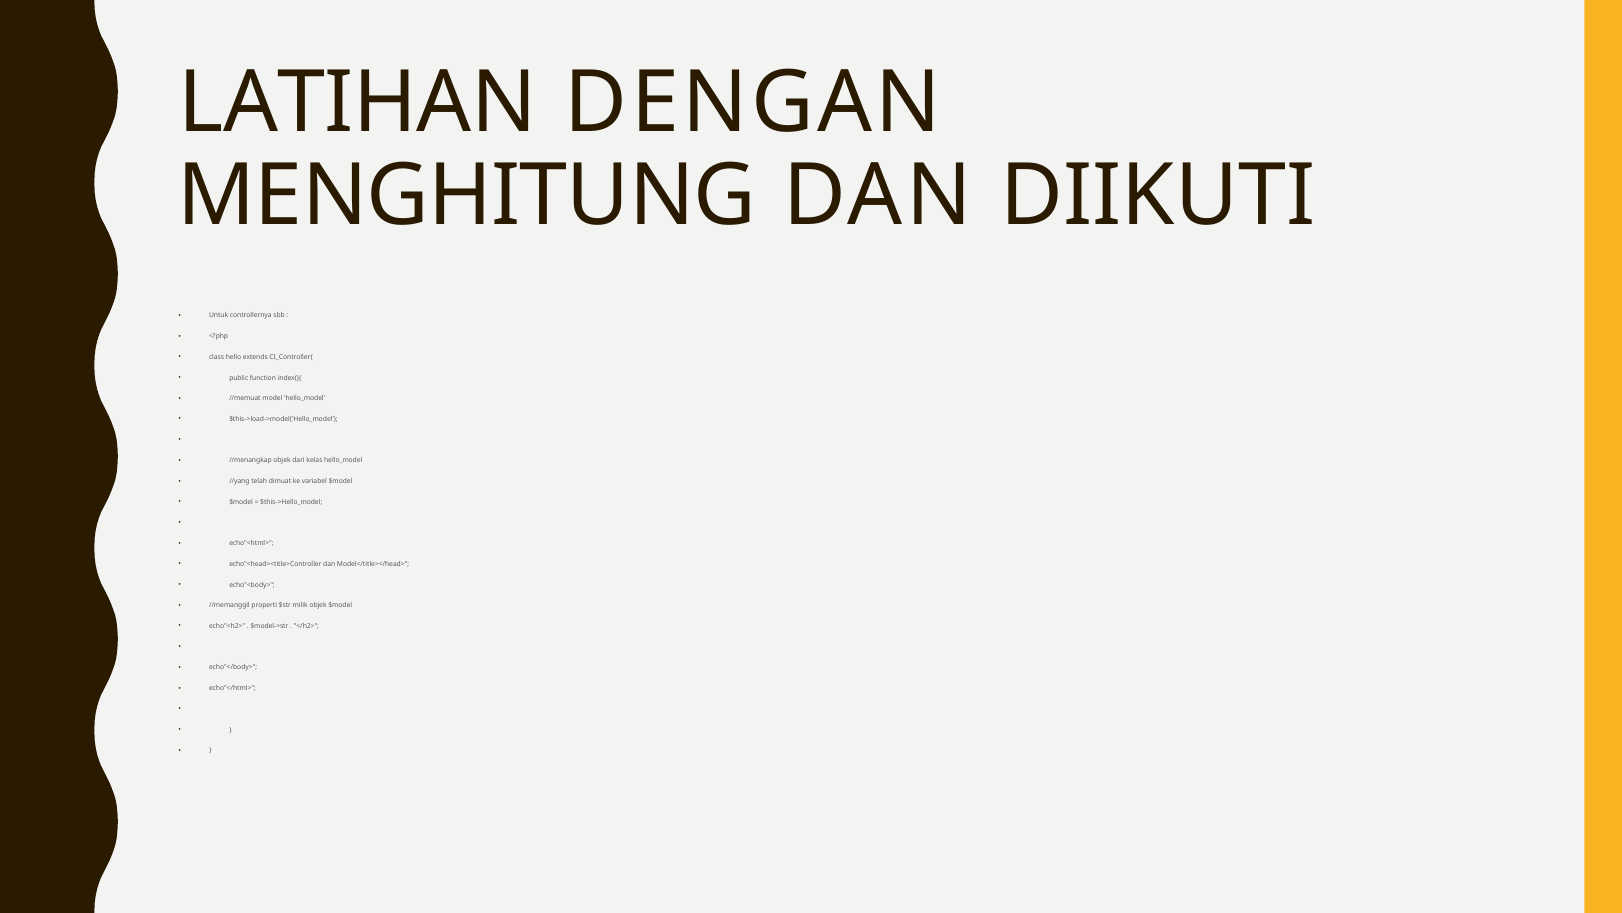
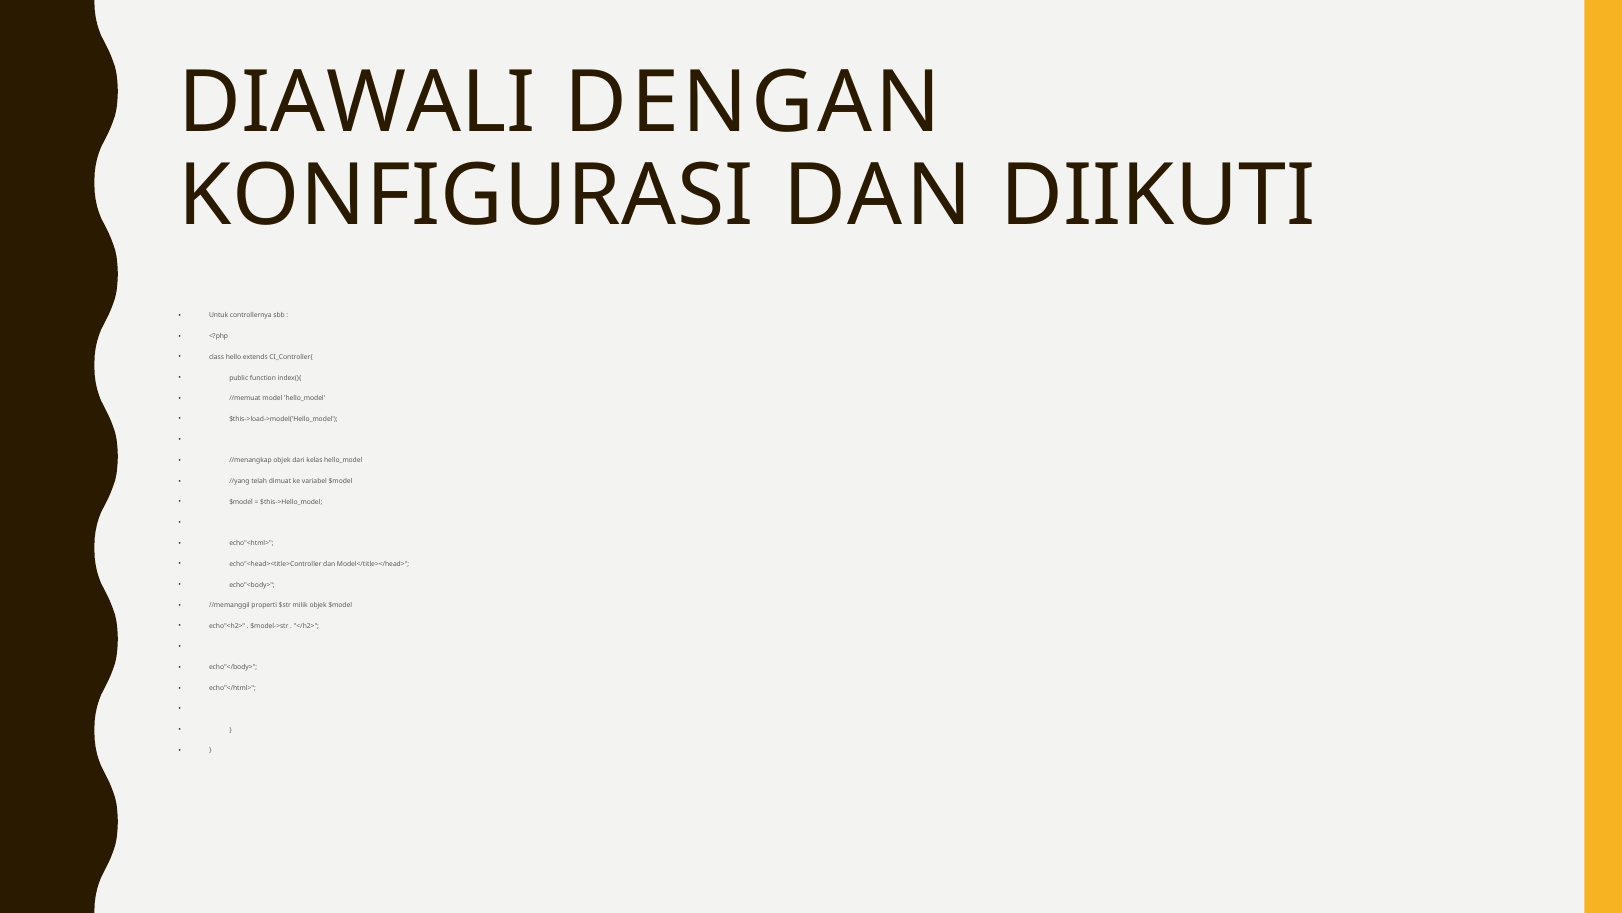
LATIHAN: LATIHAN -> DIAWALI (357, 103)
MENGHITUNG: MENGHITUNG -> KONFIGURASI (466, 196)
